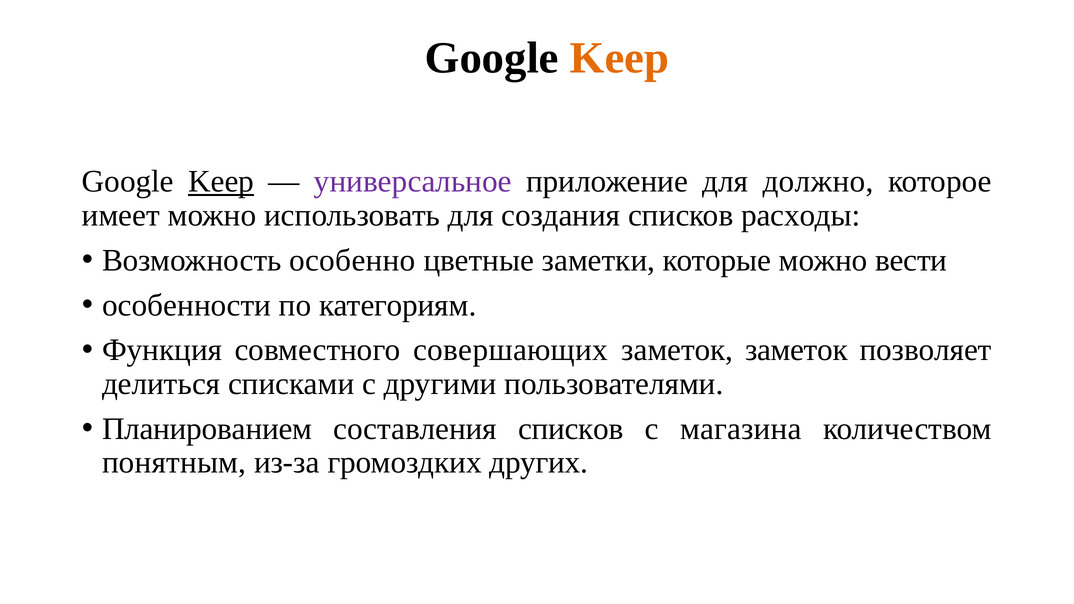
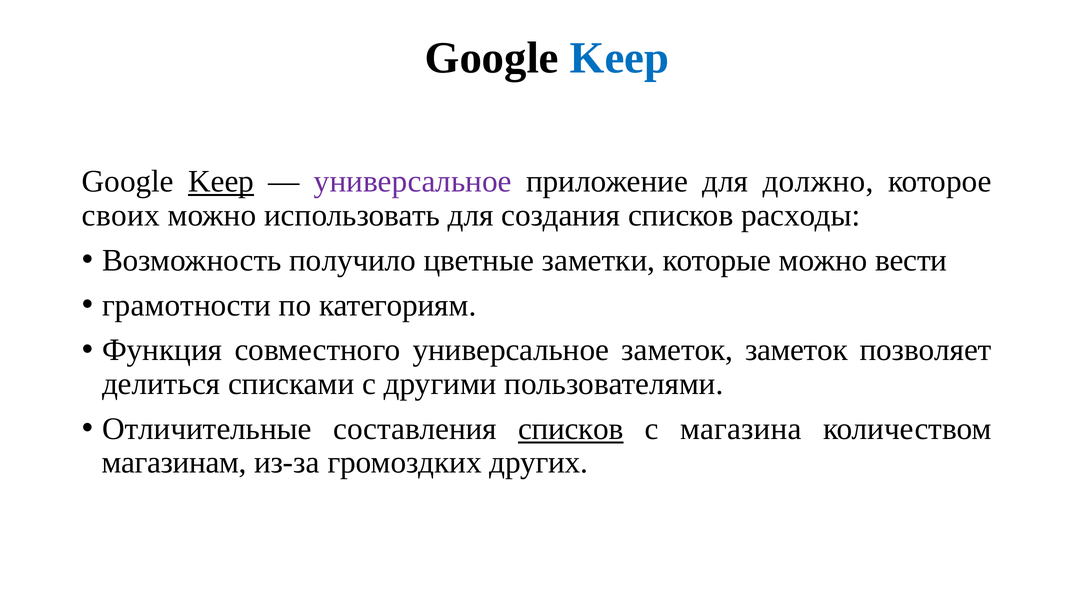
Keep colour: orange -> blue (620, 58)
имеет: имеет -> своих (121, 215)
особенно: особенно -> получило (353, 260)
особенности: особенности -> грамотности (187, 305)
совместного совершающих: совершающих -> универсальное (511, 350)
Планированием: Планированием -> Отличительные (207, 429)
списков underline: none -> present (571, 429)
понятным: понятным -> магазинам (174, 463)
